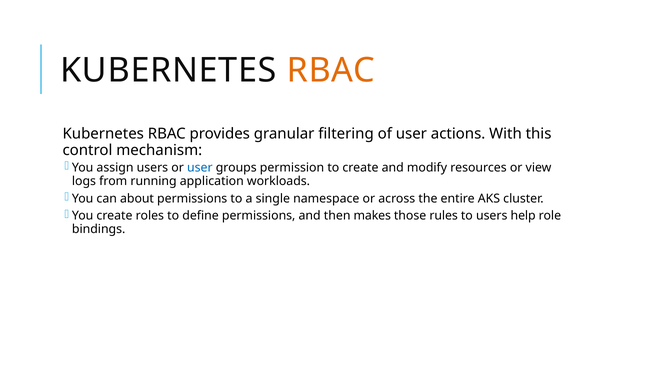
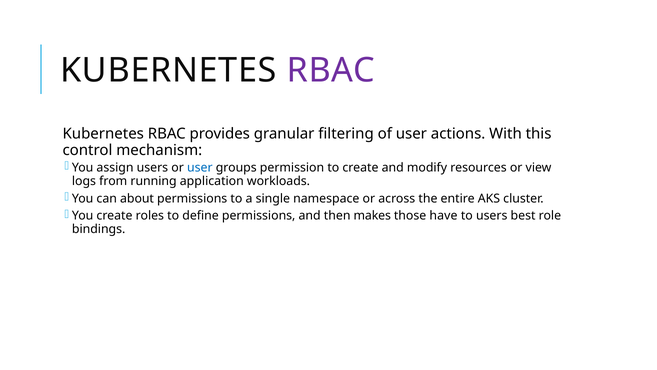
RBAC colour: orange -> purple (331, 70)
rules: rules -> have (444, 216)
help: help -> best (523, 216)
